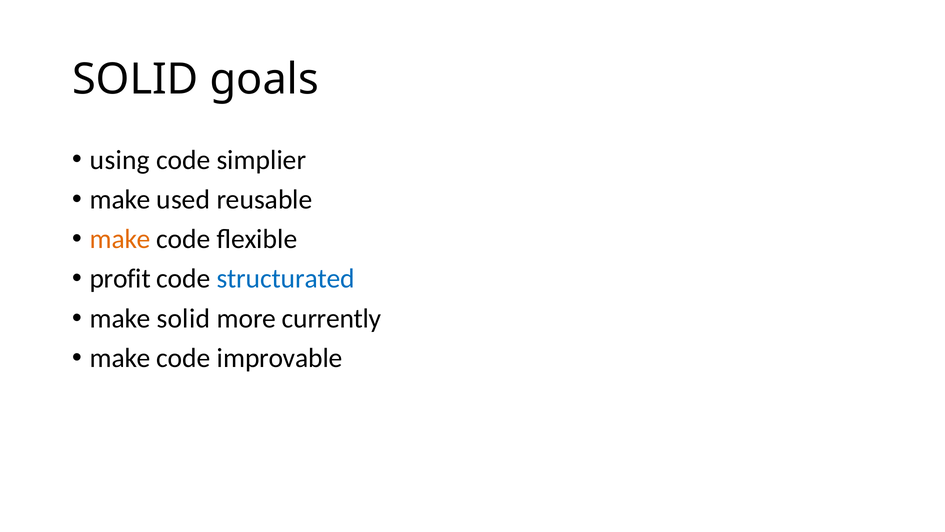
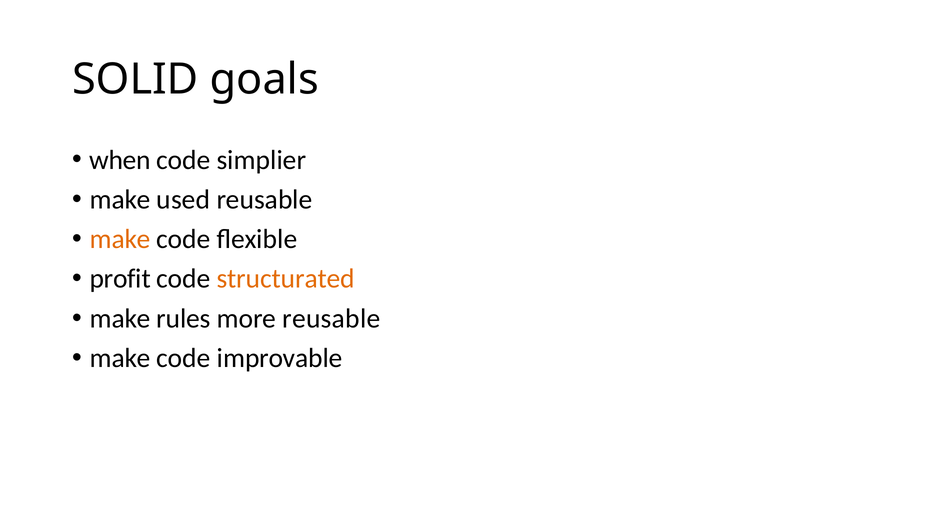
using: using -> when (120, 160)
structurated colour: blue -> orange (286, 279)
make solid: solid -> rules (184, 318)
more currently: currently -> reusable (331, 318)
